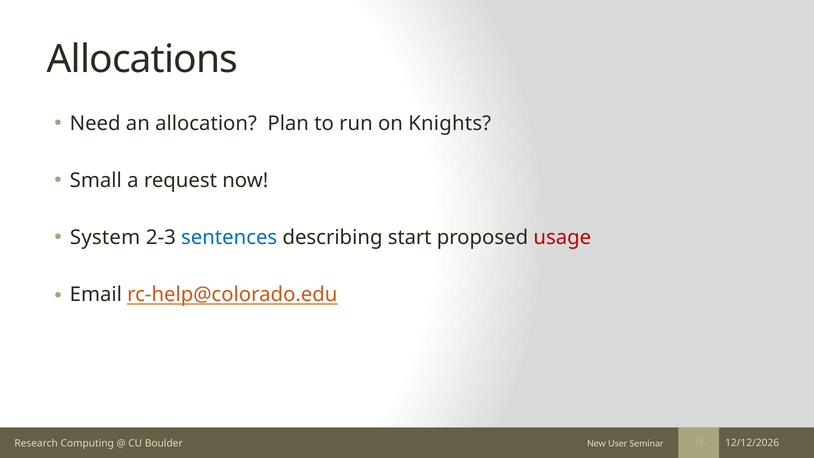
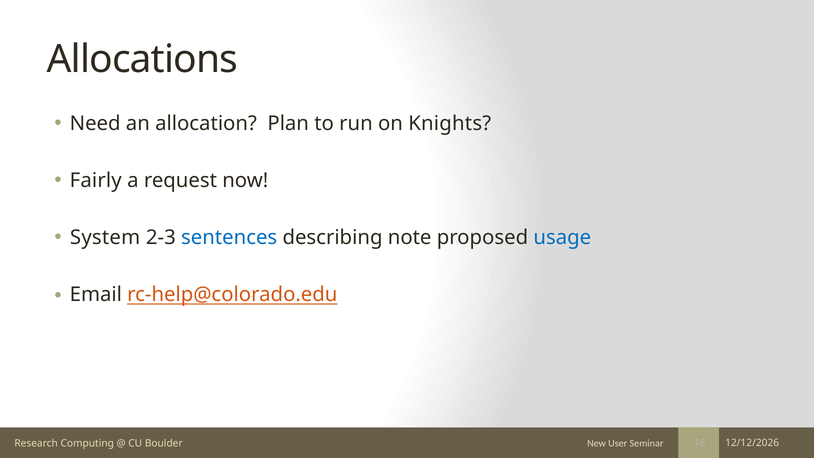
Small: Small -> Fairly (96, 180)
start: start -> note (410, 237)
usage colour: red -> blue (562, 237)
